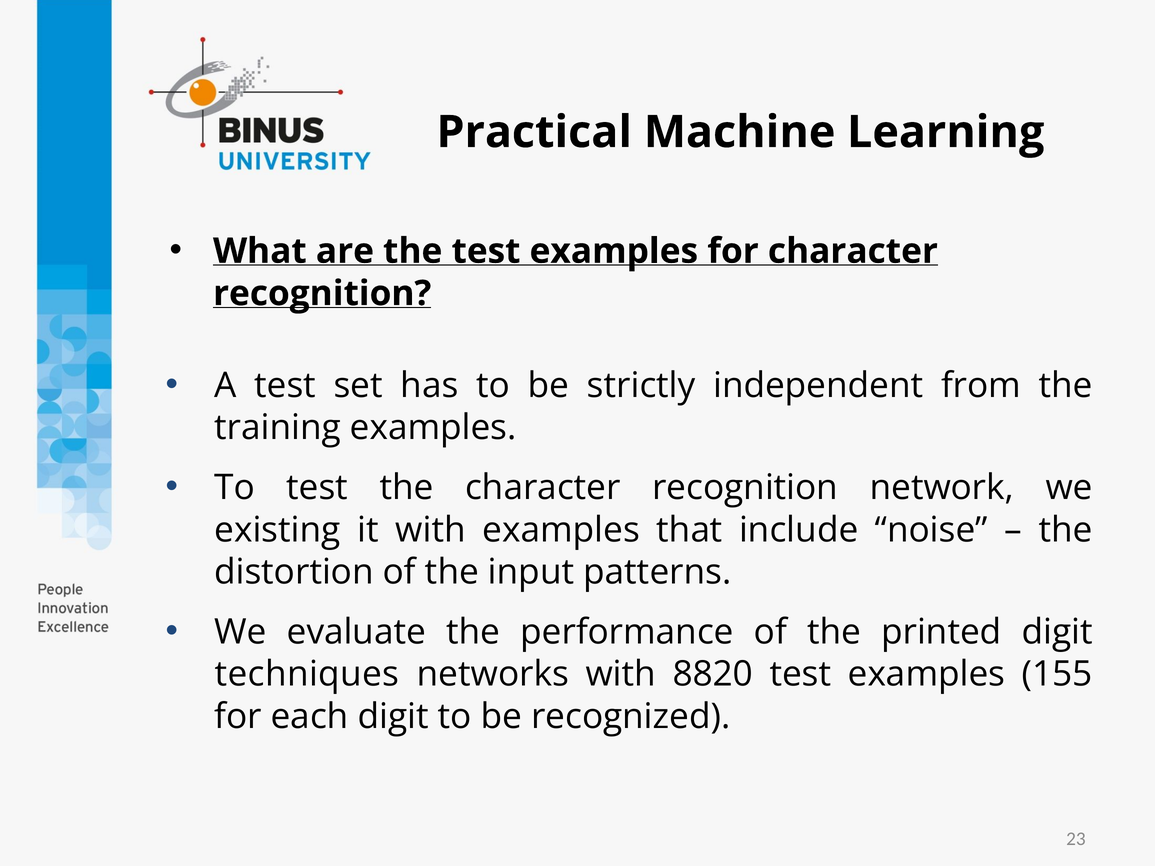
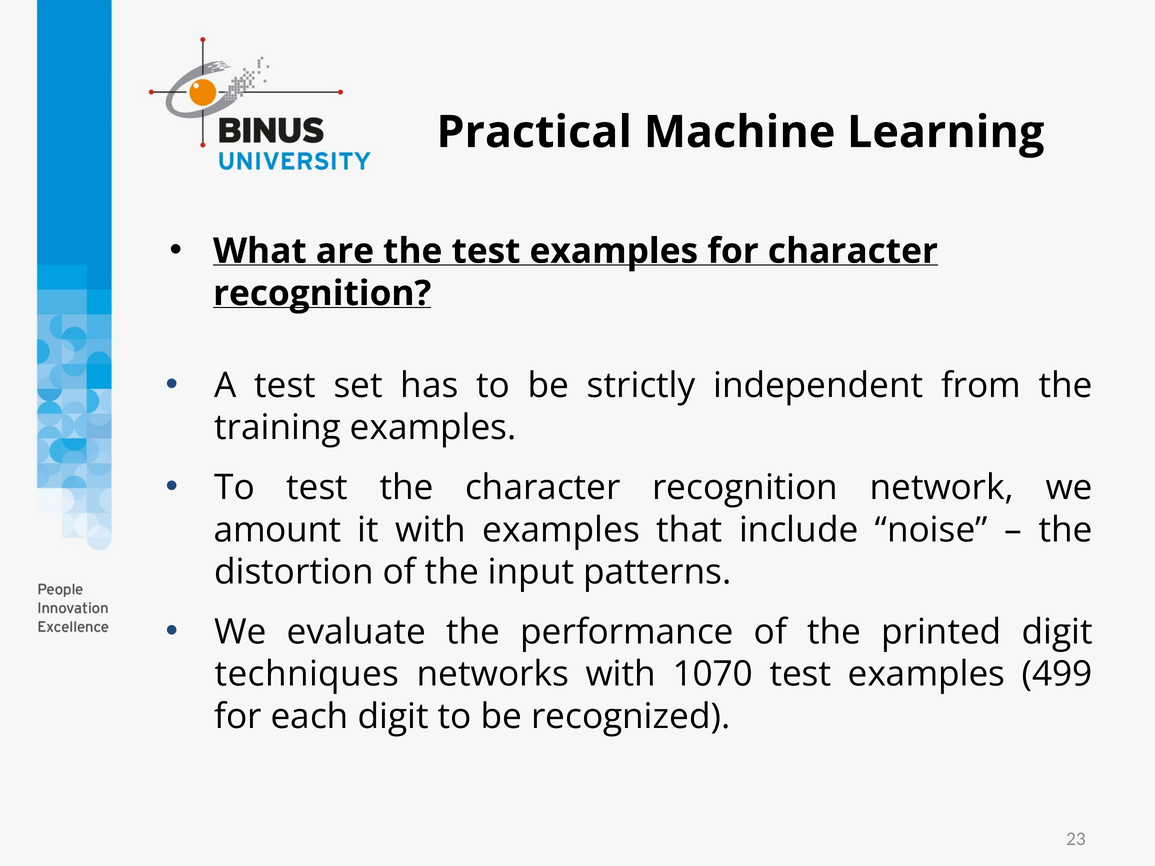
existing: existing -> amount (278, 530)
8820: 8820 -> 1070 (713, 675)
155: 155 -> 499 (1057, 675)
